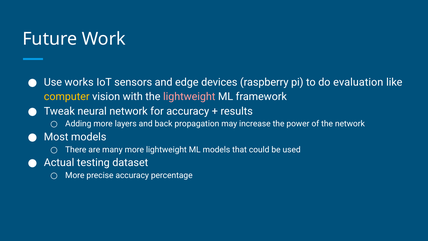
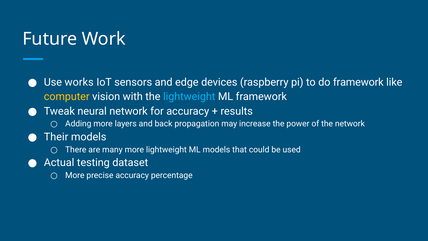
do evaluation: evaluation -> framework (358, 82)
lightweight colour: pink -> light blue (189, 97)
Most: Most -> Their (56, 137)
